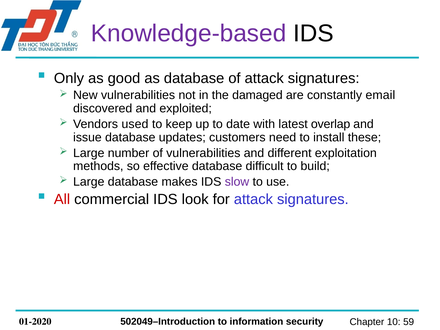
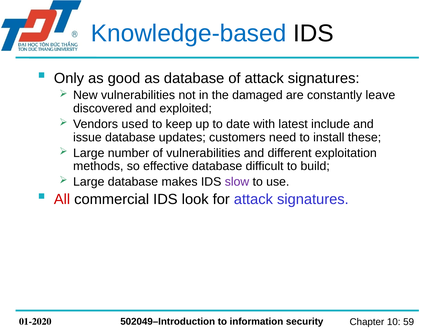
Knowledge-based colour: purple -> blue (189, 33)
email: email -> leave (380, 95)
overlap: overlap -> include (331, 124)
